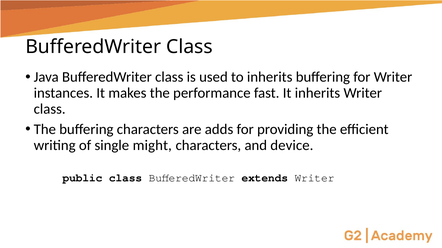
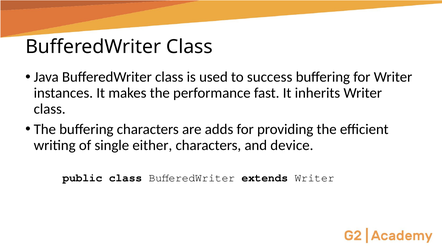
to inherits: inherits -> success (270, 77)
might: might -> either (152, 146)
